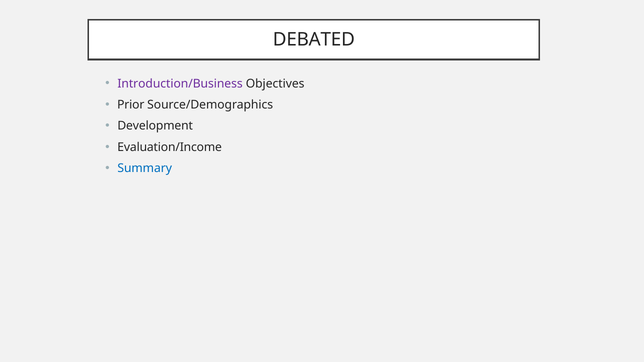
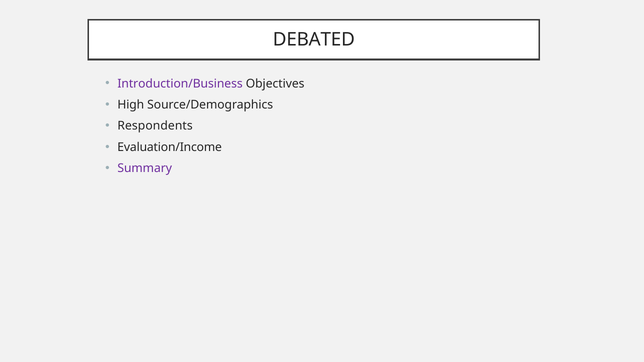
Prior: Prior -> High (131, 105)
Development: Development -> Respondents (155, 126)
Summary colour: blue -> purple (145, 168)
